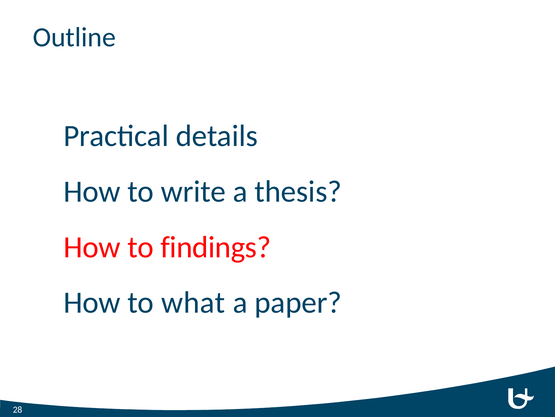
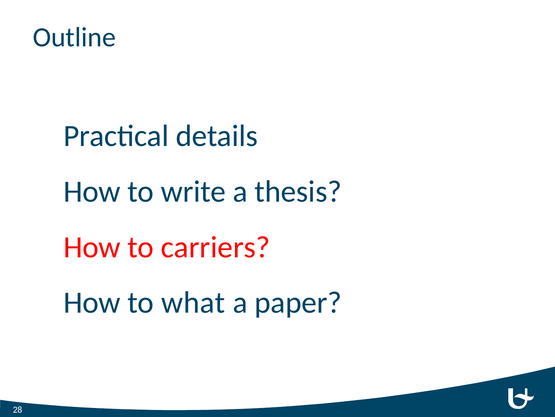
findings: findings -> carriers (216, 247)
